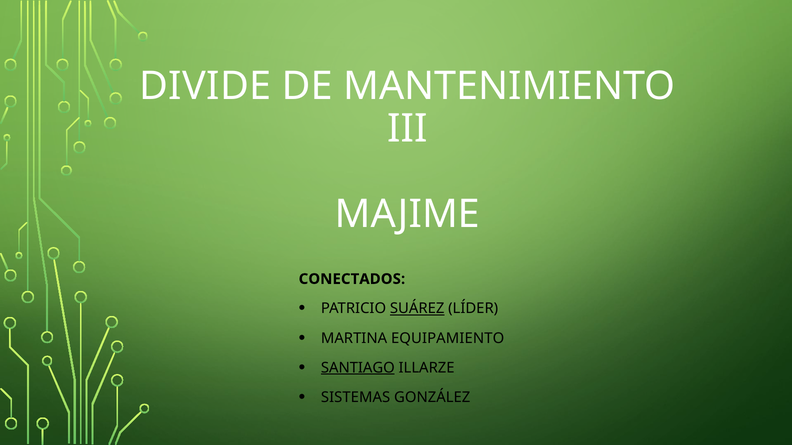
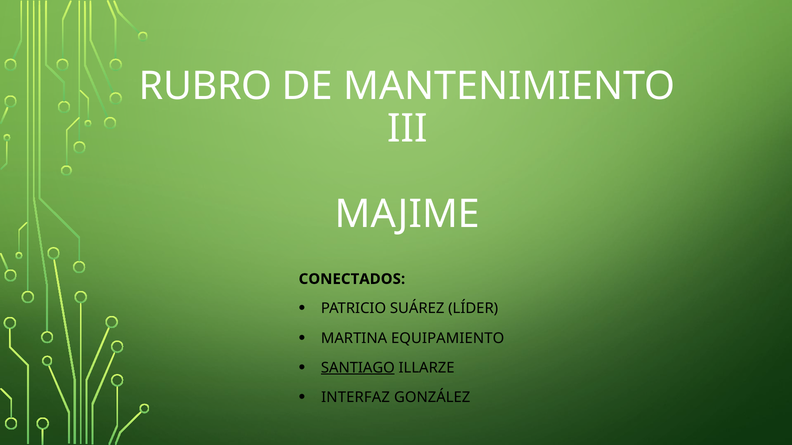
DIVIDE: DIVIDE -> RUBRO (206, 86)
SUÁREZ underline: present -> none (417, 309)
SISTEMAS: SISTEMAS -> INTERFAZ (356, 398)
